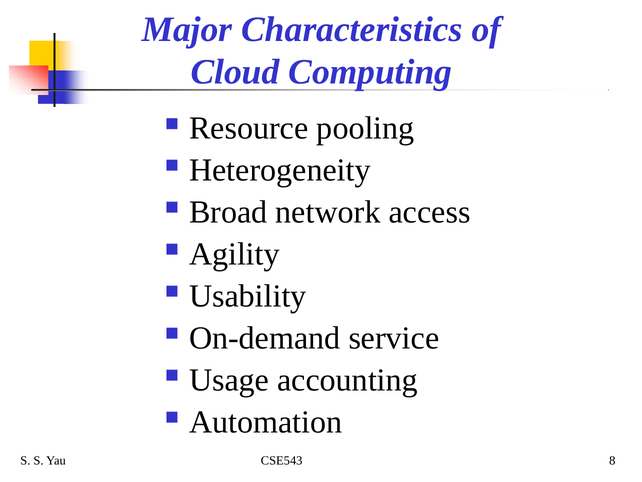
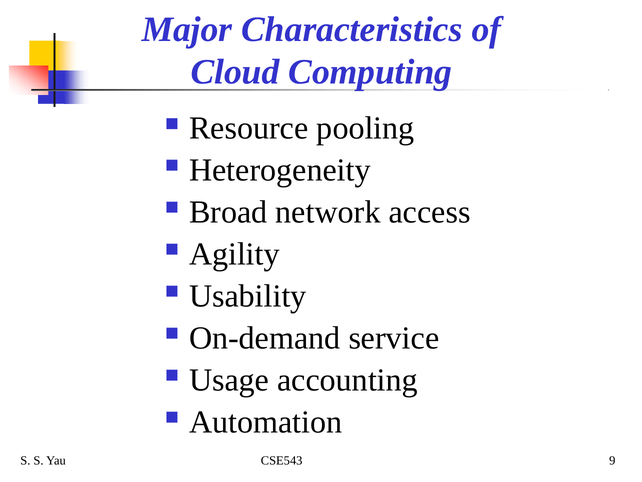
8: 8 -> 9 (612, 460)
